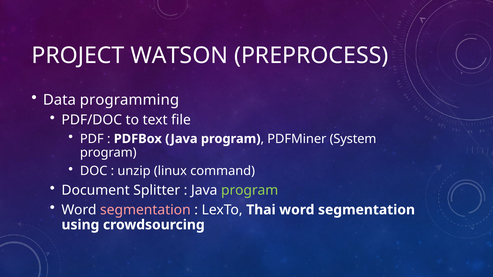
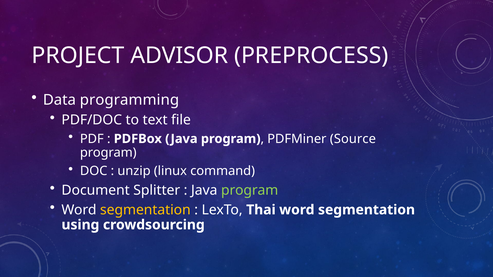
WATSON: WATSON -> ADVISOR (179, 56)
System: System -> Source (353, 139)
segmentation colour: pink -> yellow (145, 210)
